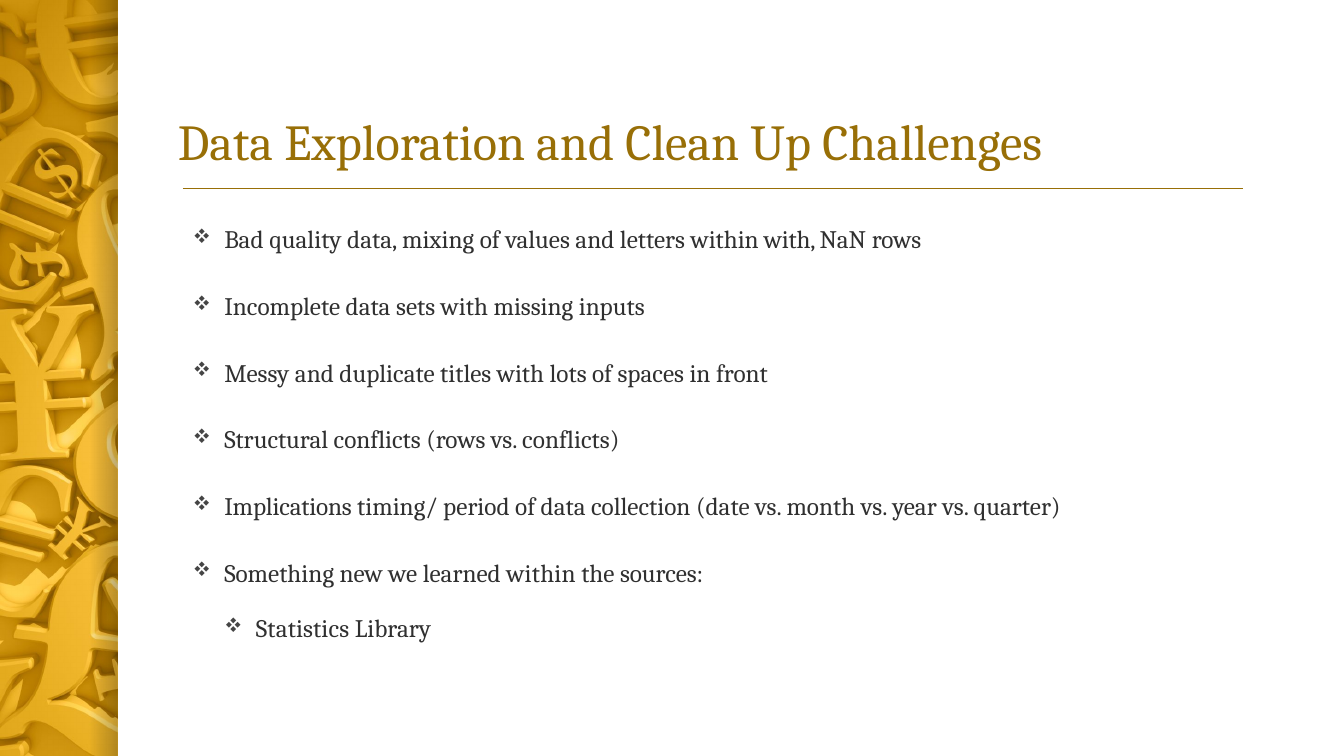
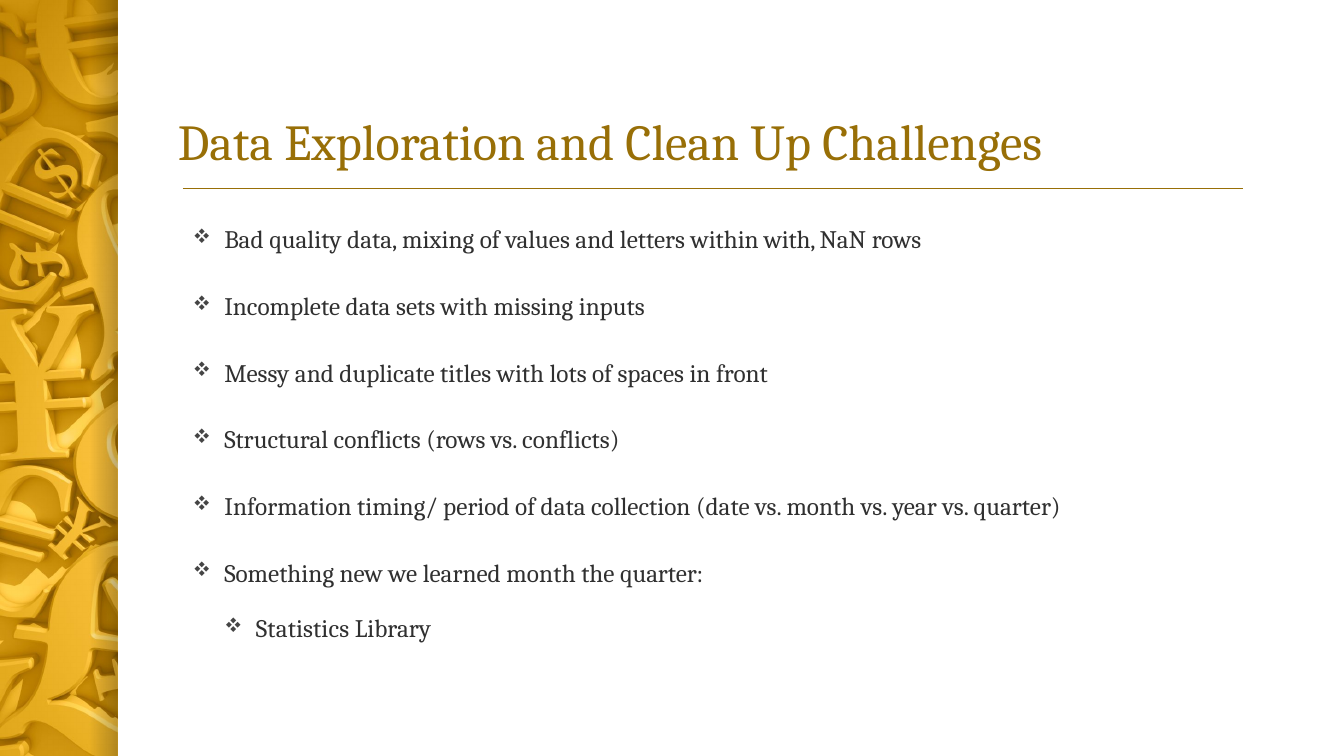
Implications: Implications -> Information (288, 507)
learned within: within -> month (541, 574)
the sources: sources -> quarter (662, 574)
